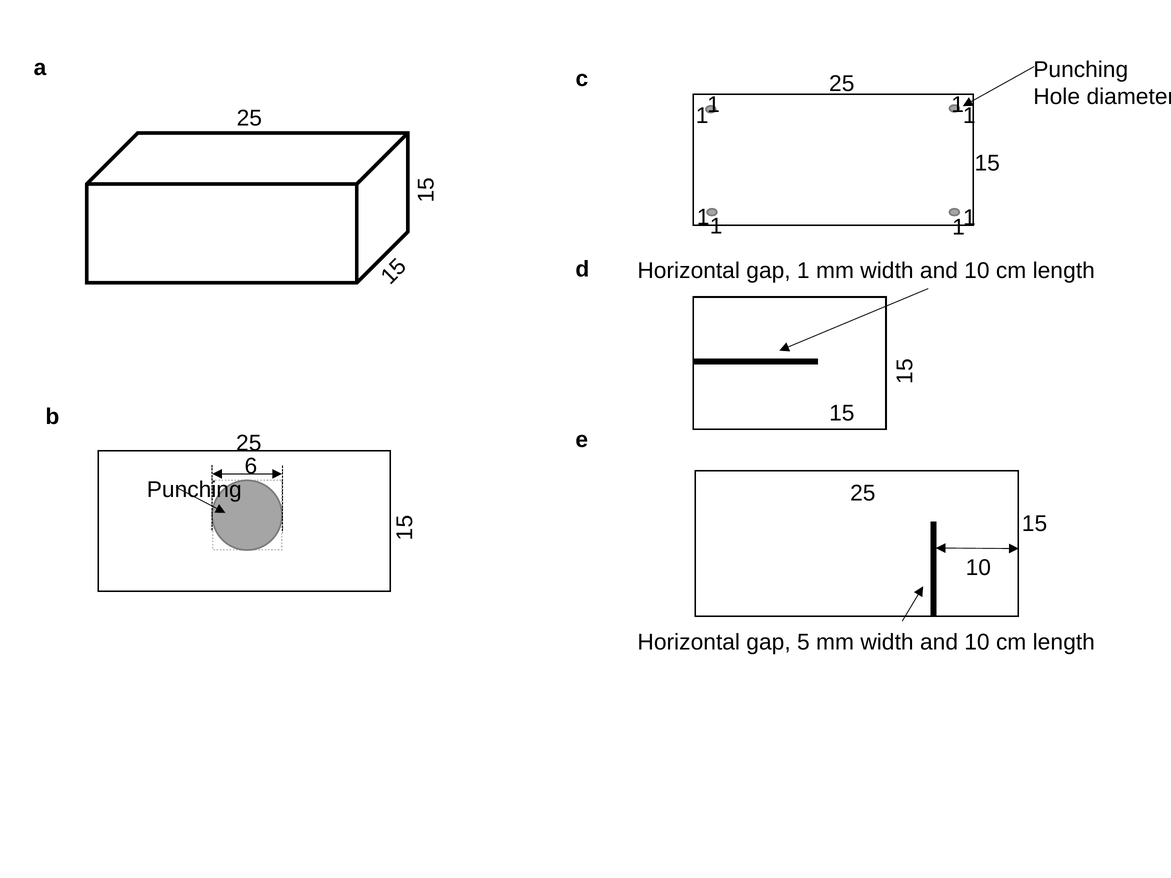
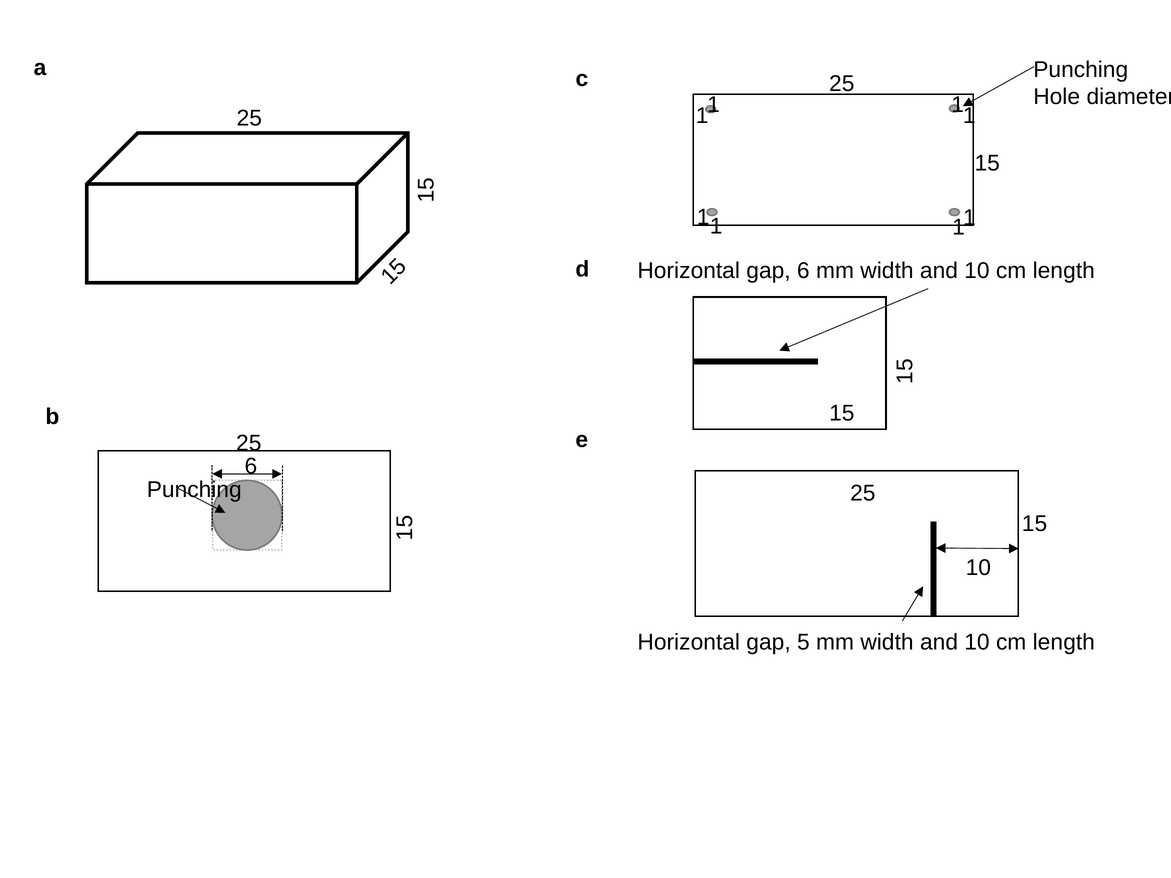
gap 1: 1 -> 6 (803, 271)
